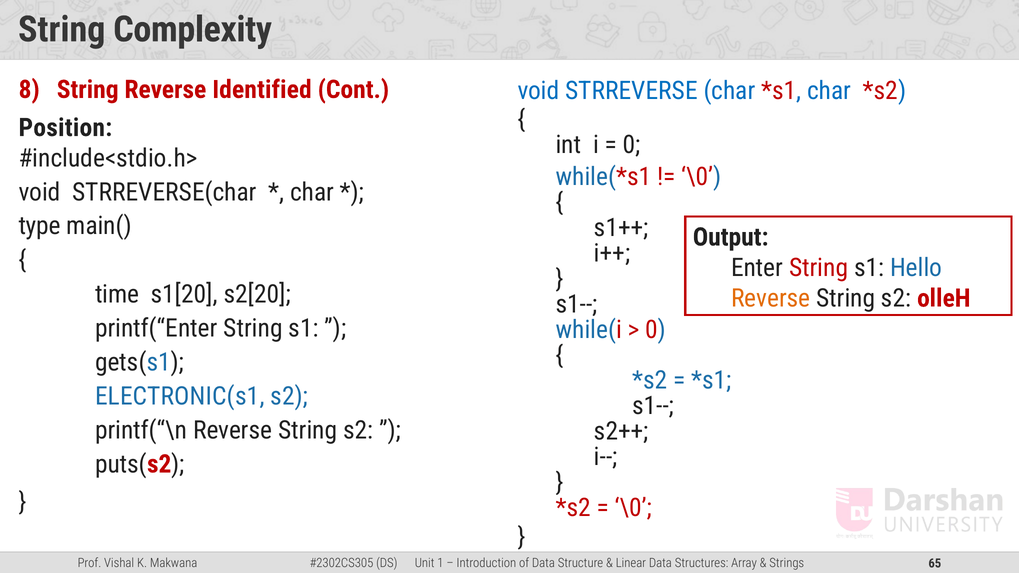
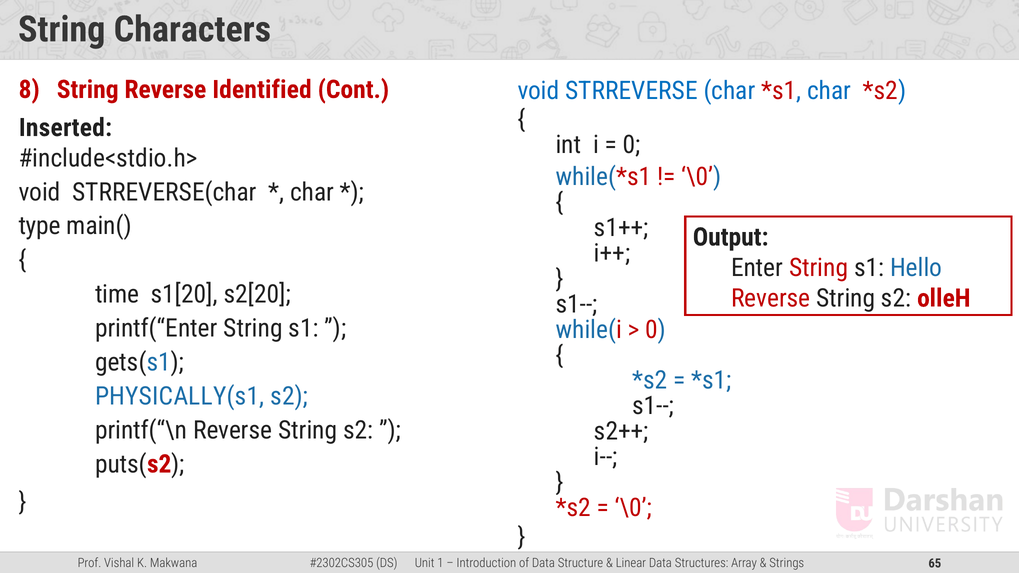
Complexity: Complexity -> Characters (192, 29)
Position: Position -> Inserted (65, 128)
Reverse colour: orange -> red (771, 298)
ELECTRONIC(s1: ELECTRONIC(s1 -> PHYSICALLY(s1 (180, 396)
